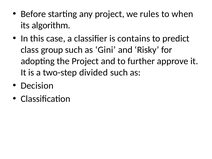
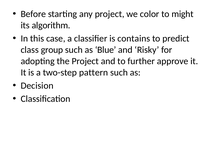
rules: rules -> color (150, 14)
when: when -> might (183, 14)
Gini: Gini -> Blue (106, 50)
divided: divided -> pattern (94, 72)
